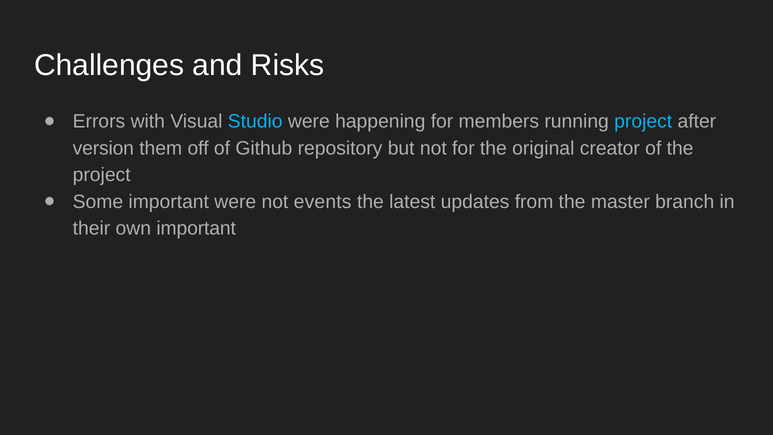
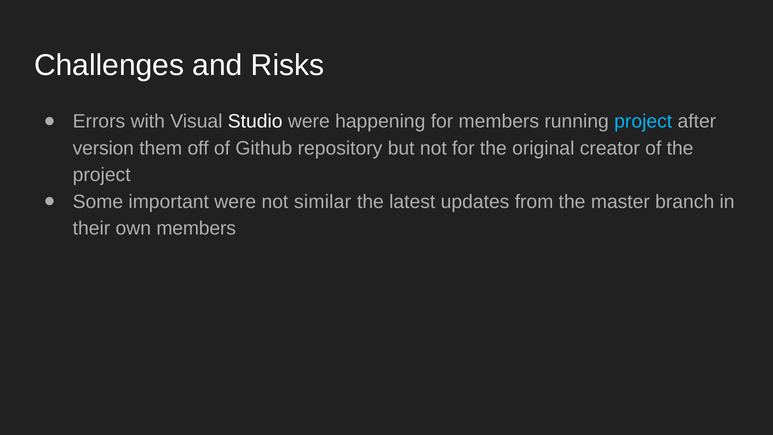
Studio colour: light blue -> white (255, 122)
events: events -> similar (323, 202)
own important: important -> members (196, 228)
